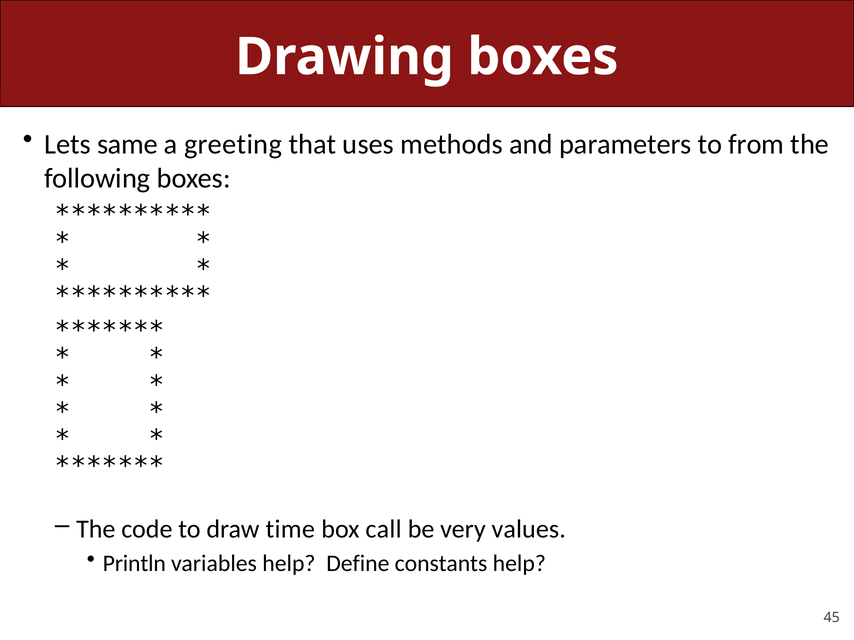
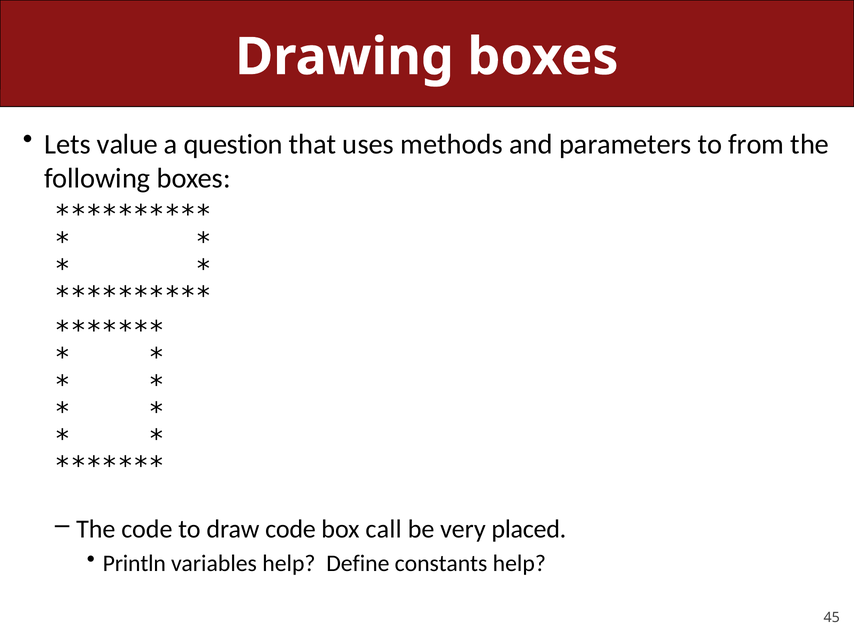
same: same -> value (127, 144)
greeting: greeting -> question (233, 144)
draw time: time -> code (290, 529)
values: values -> placed (529, 529)
